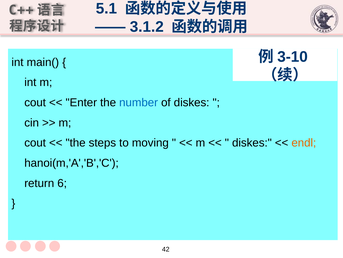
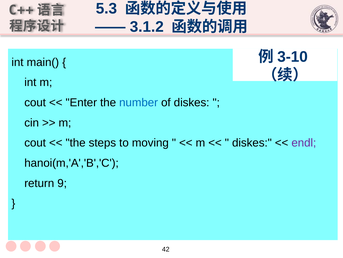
5.1: 5.1 -> 5.3 (107, 9)
endl colour: orange -> purple (304, 143)
6: 6 -> 9 (62, 183)
